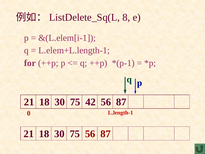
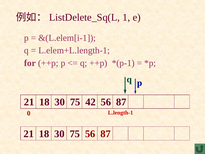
8: 8 -> 1 (126, 17)
